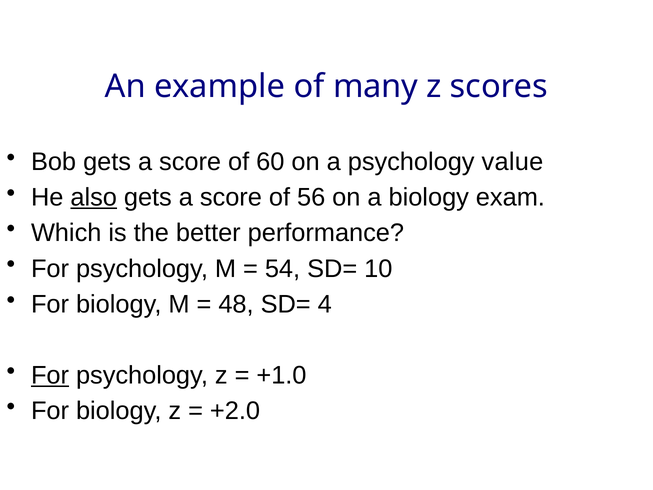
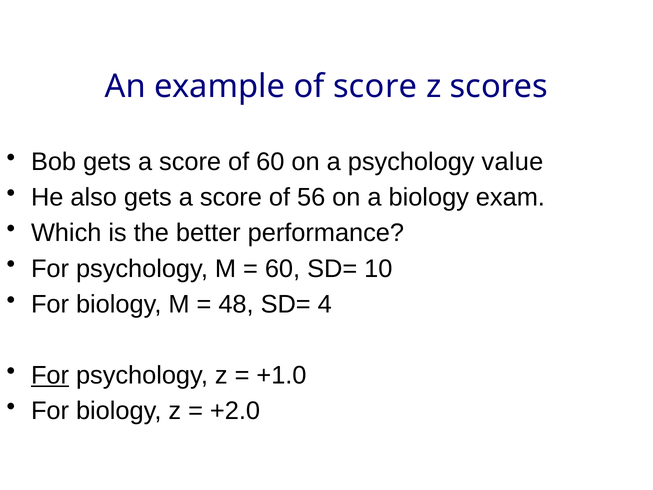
of many: many -> score (375, 87)
also underline: present -> none (94, 197)
54: 54 -> 60 (283, 269)
